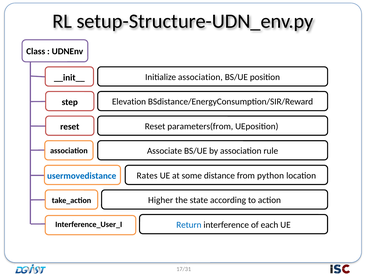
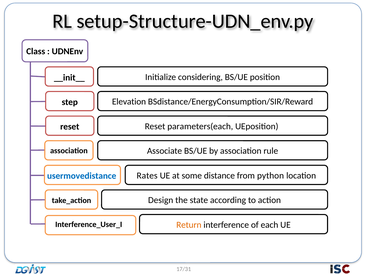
Initialize association: association -> considering (200, 77)
parameters(from: parameters(from -> parameters(each (200, 127)
Higher: Higher -> Design (161, 200)
Return colour: blue -> orange (189, 225)
